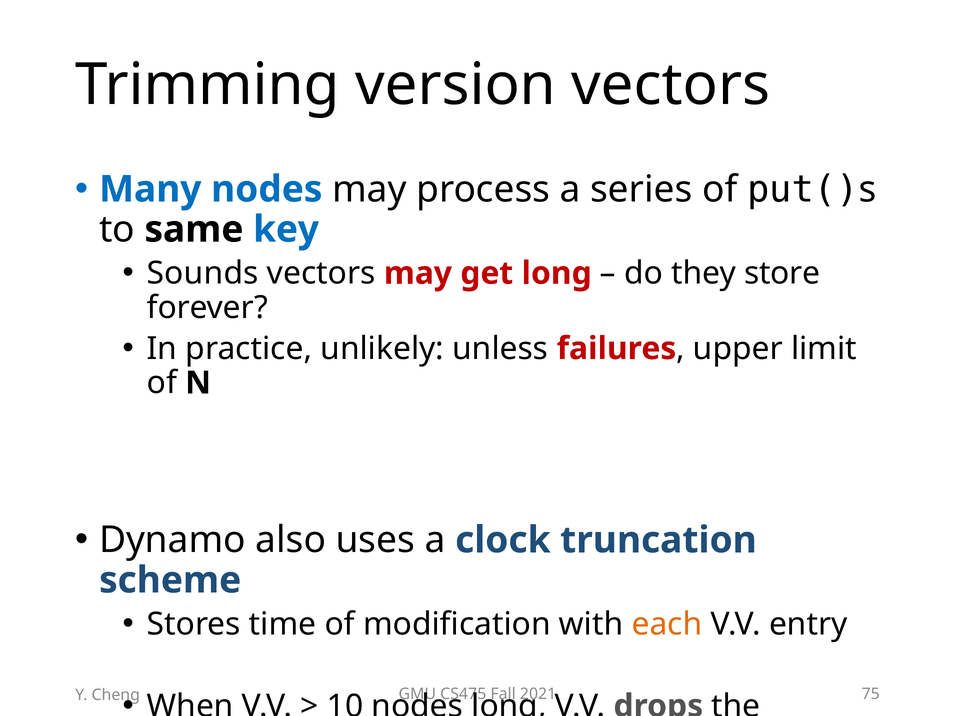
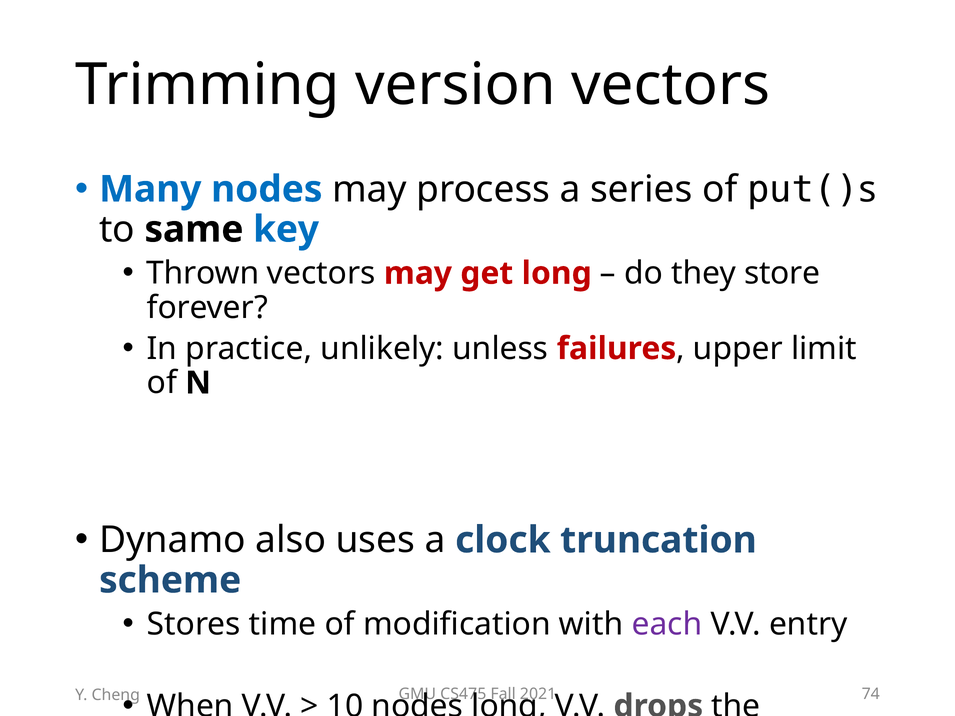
Sounds: Sounds -> Thrown (203, 273)
each colour: orange -> purple (667, 624)
75: 75 -> 74 (871, 694)
